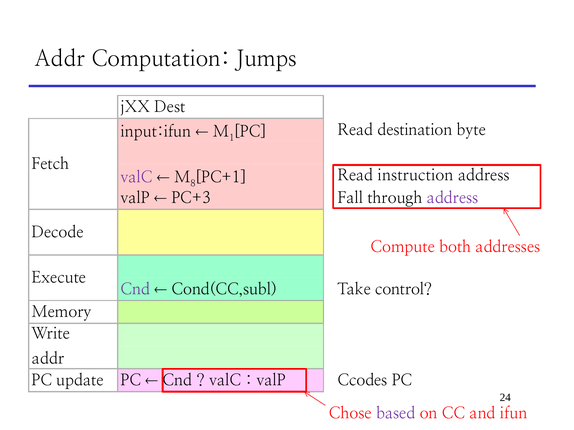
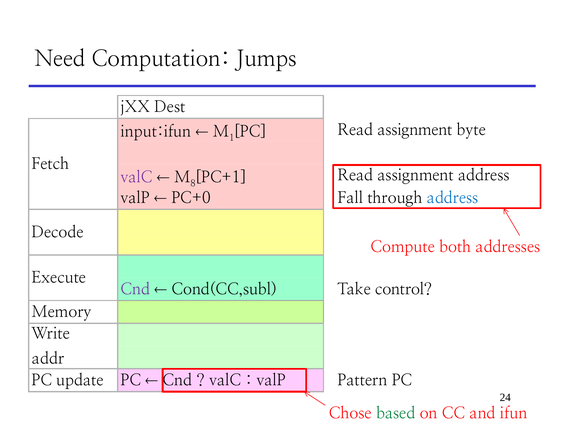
Addr: Addr -> Need (60, 59)
destination: destination -> assignment (415, 130)
instruction: instruction -> assignment (416, 175)
PC+3: PC+3 -> PC+0 (191, 198)
address colour: purple -> blue (453, 198)
Ccodes: Ccodes -> Pattern (362, 381)
based colour: purple -> green (396, 414)
